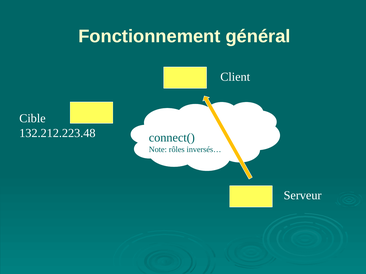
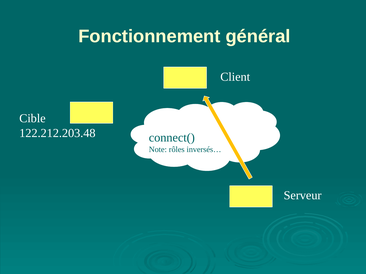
132.212.223.48: 132.212.223.48 -> 122.212.203.48 (57, 133)
